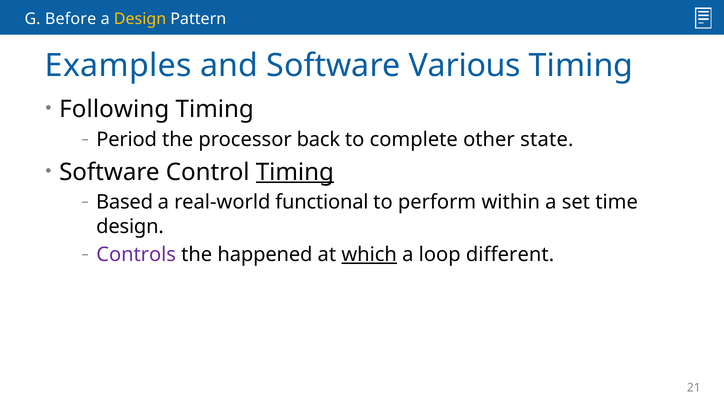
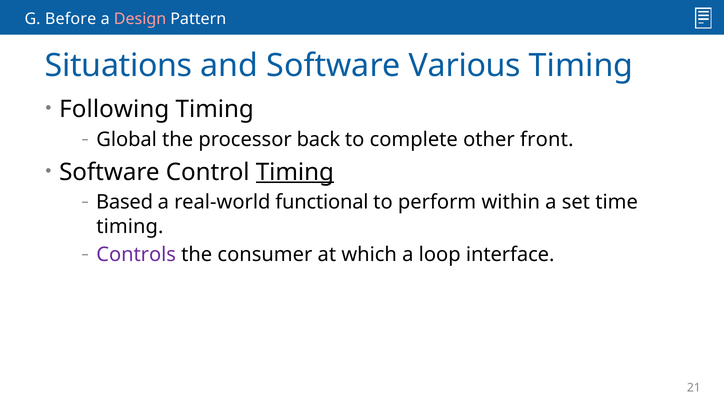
Design colour: yellow -> pink (140, 19)
Examples: Examples -> Situations (119, 66)
Period: Period -> Global (127, 140)
state: state -> front (547, 140)
design: design -> timing (130, 227)
happened: happened -> consumer (265, 255)
which underline: present -> none (369, 255)
different: different -> interface (510, 255)
